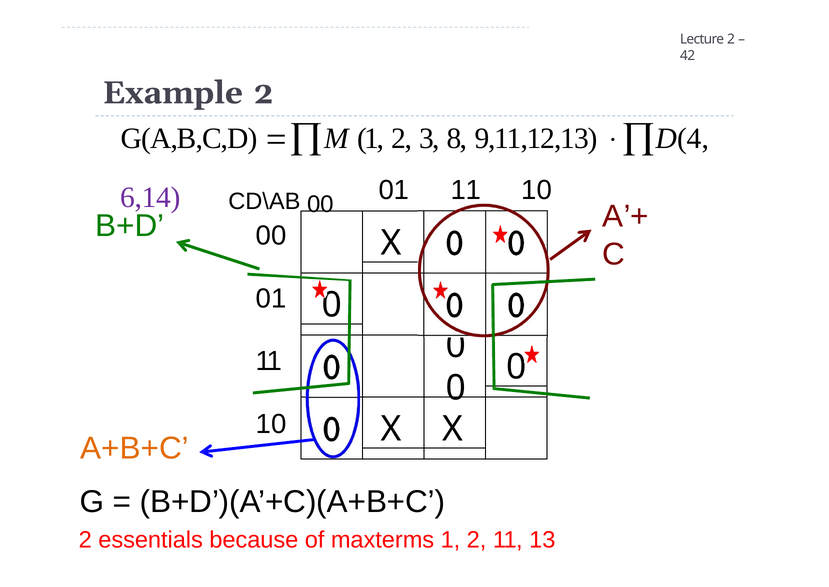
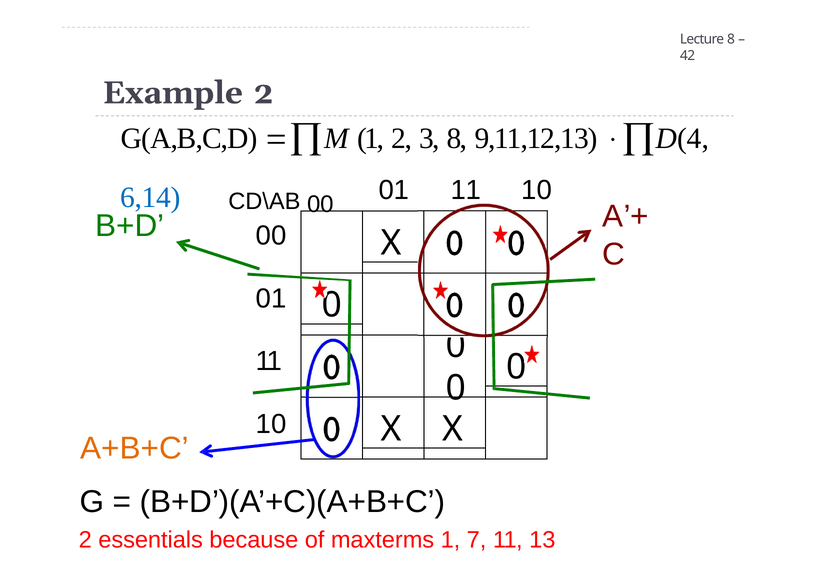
Lecture 2: 2 -> 8 (731, 39)
6,14 colour: purple -> blue (151, 197)
maxterms 1 2: 2 -> 7 (477, 539)
